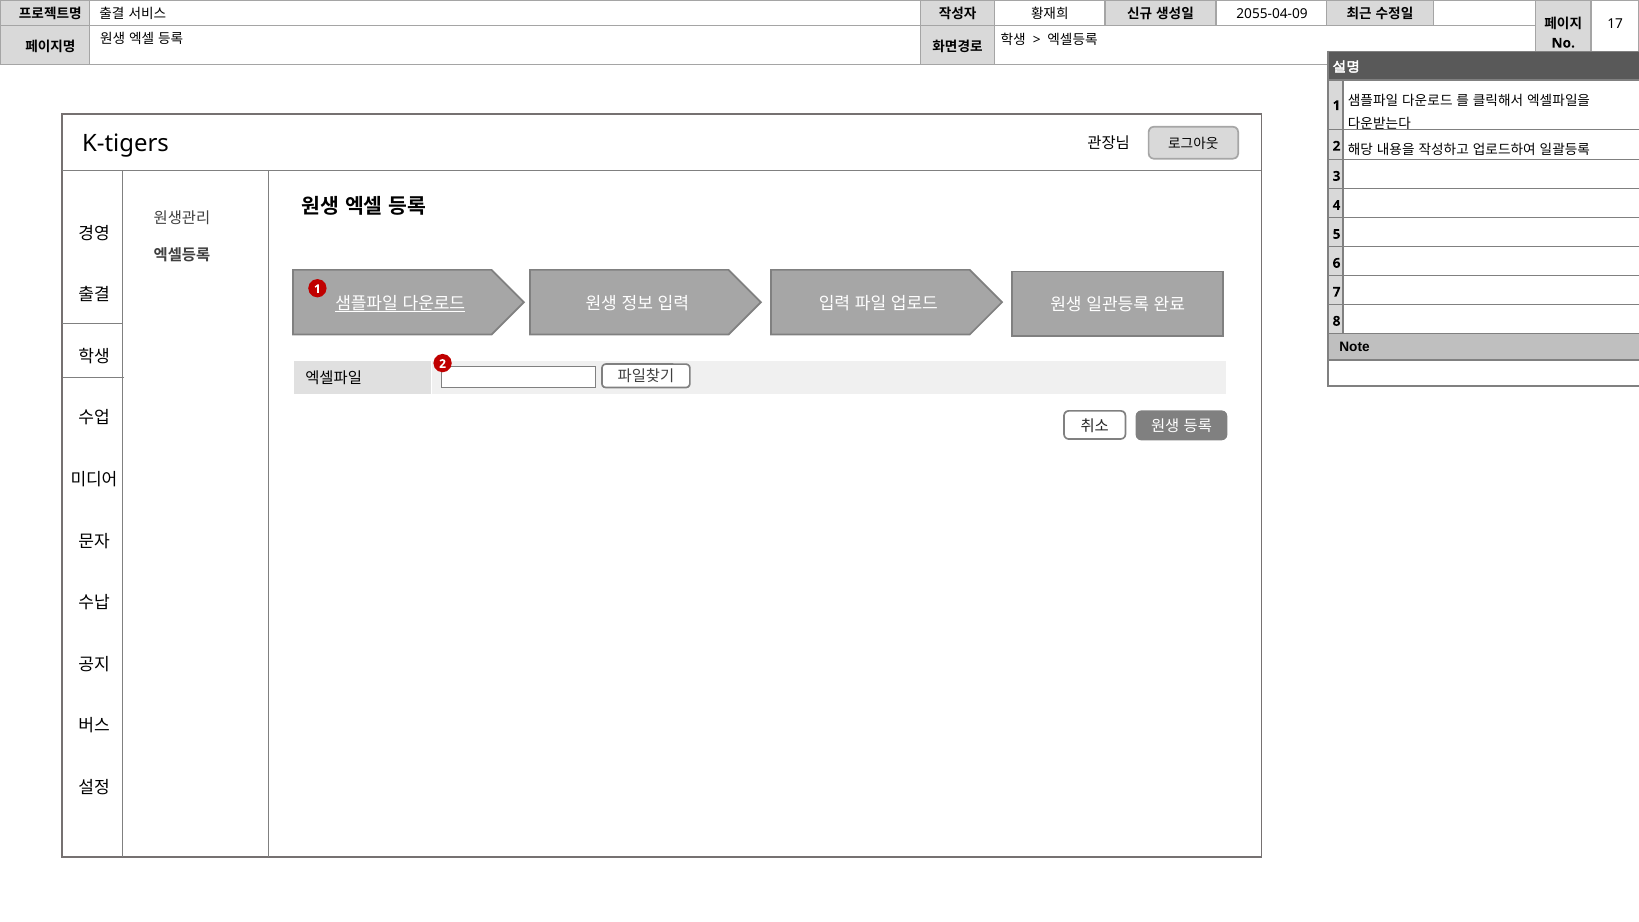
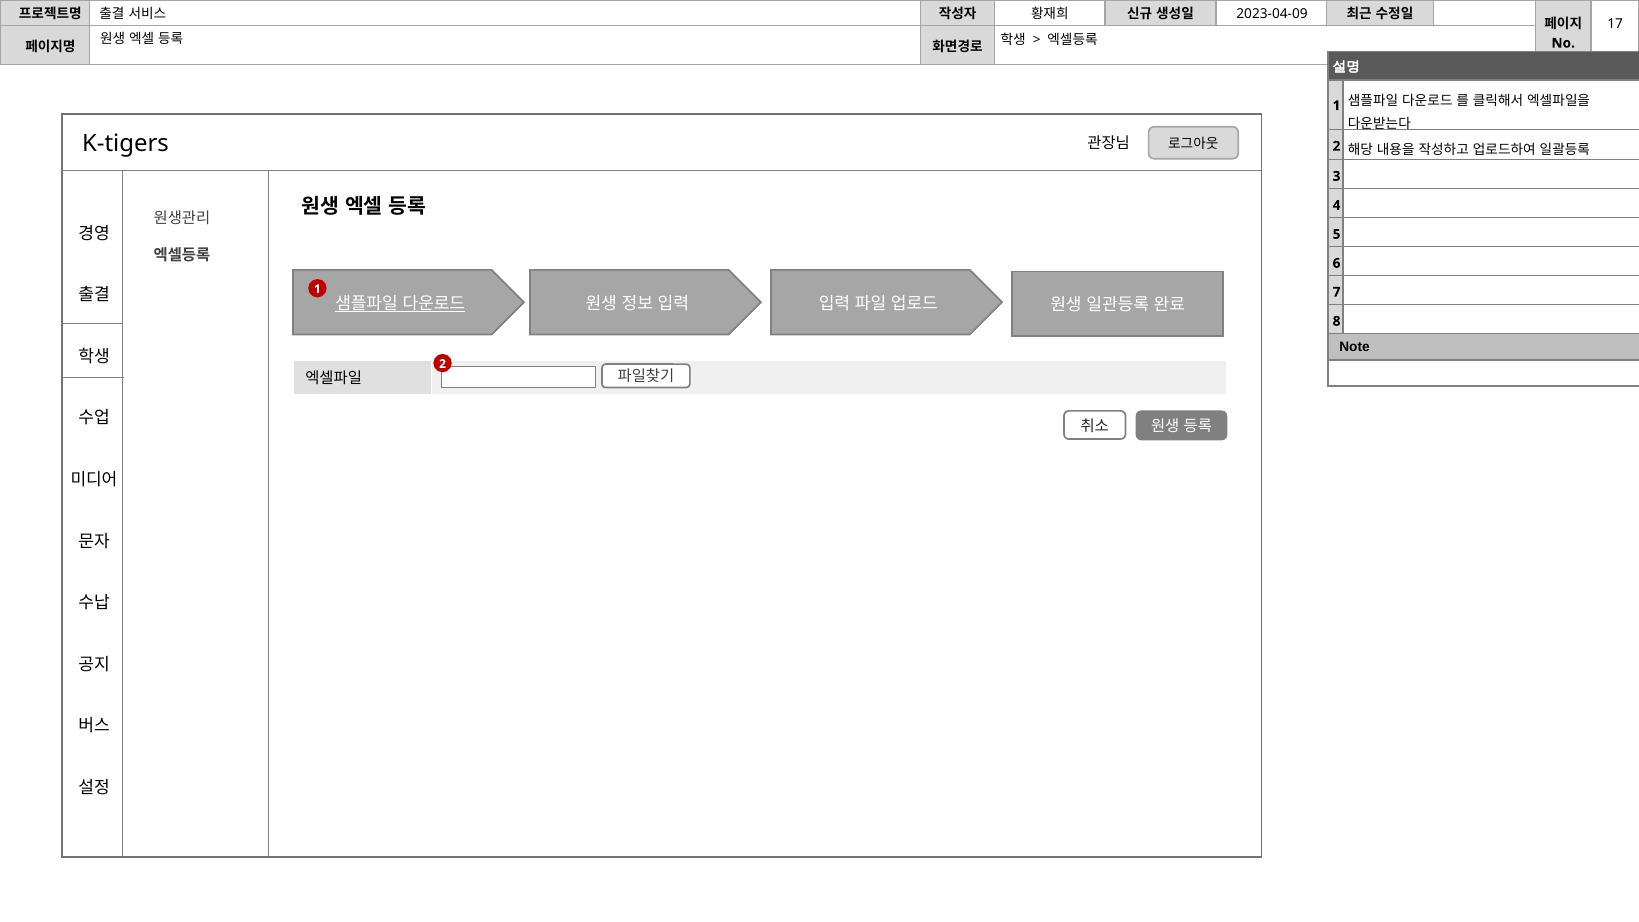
2055-04-09: 2055-04-09 -> 2023-04-09 (1272, 14)
